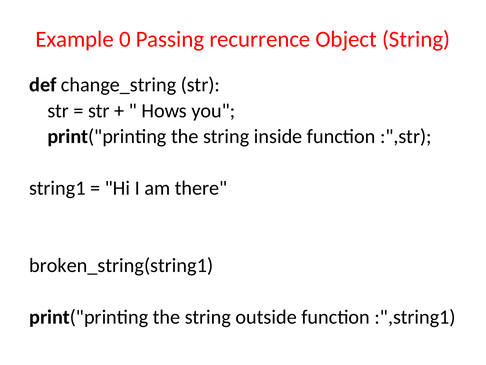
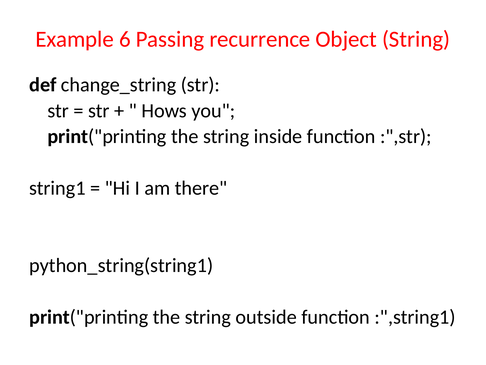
0: 0 -> 6 (125, 39)
broken_string(string1: broken_string(string1 -> python_string(string1 (121, 265)
